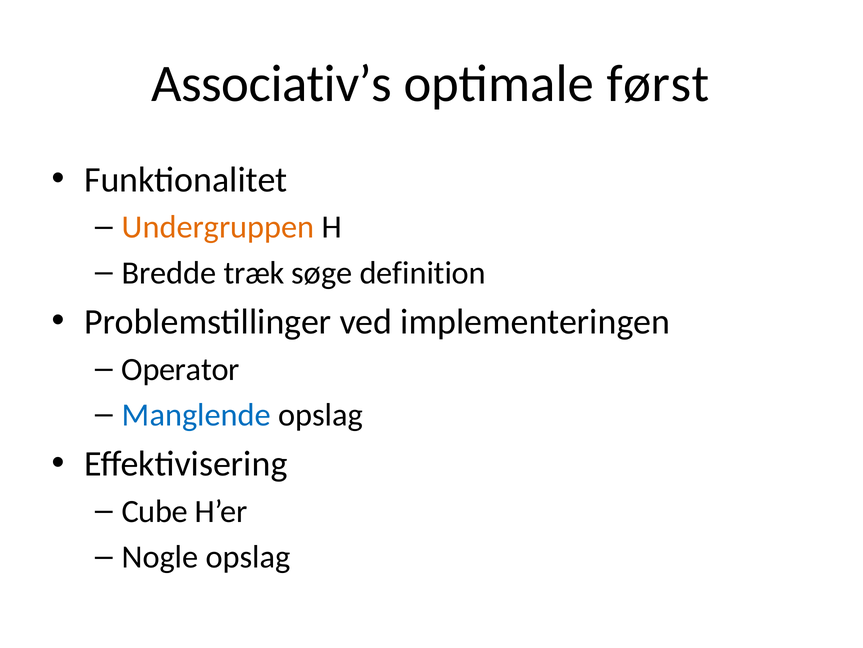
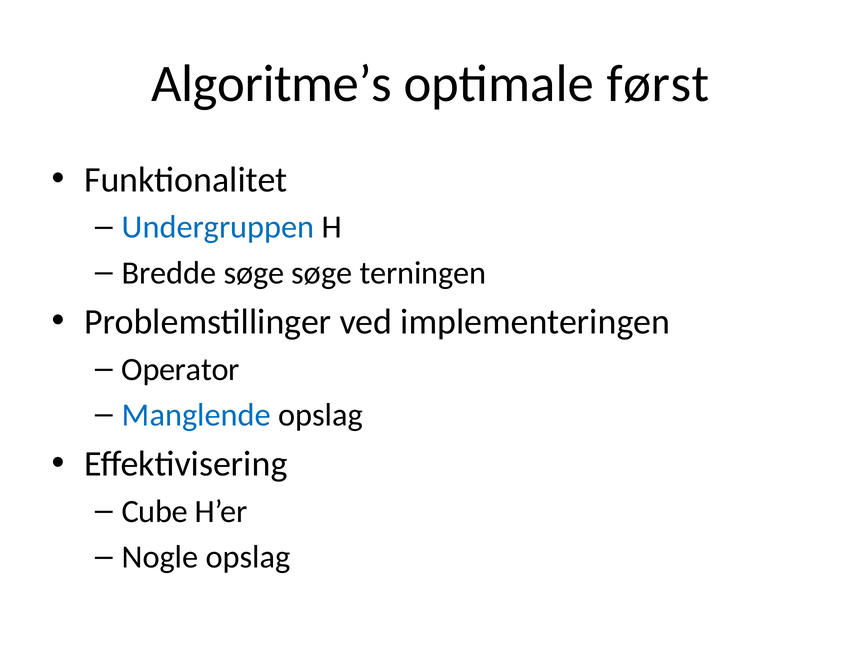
Associativ’s: Associativ’s -> Algoritme’s (272, 84)
Undergruppen colour: orange -> blue (218, 227)
Bredde træk: træk -> søge (254, 273)
definition: definition -> terningen (423, 273)
